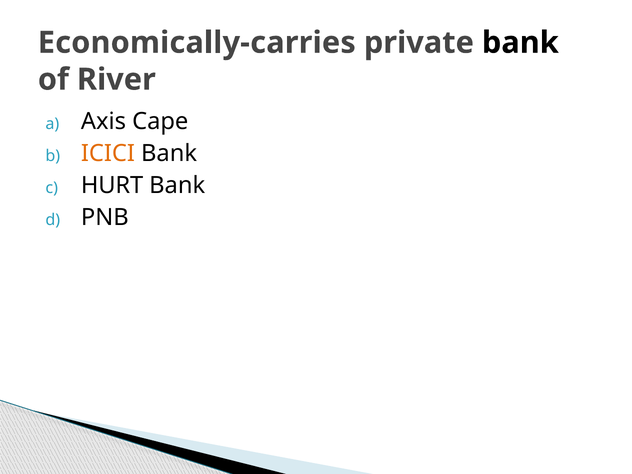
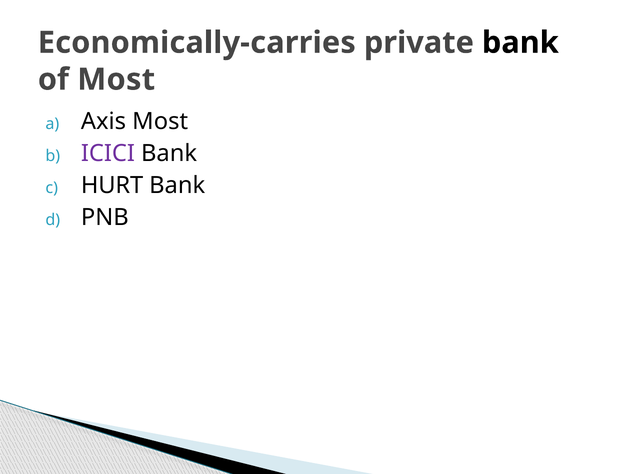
of River: River -> Most (116, 80)
Axis Cape: Cape -> Most (160, 121)
ICICI colour: orange -> purple (108, 153)
